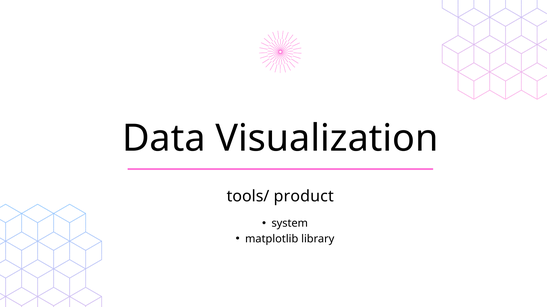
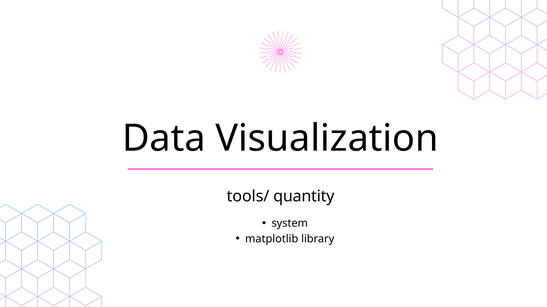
product: product -> quantity (304, 197)
